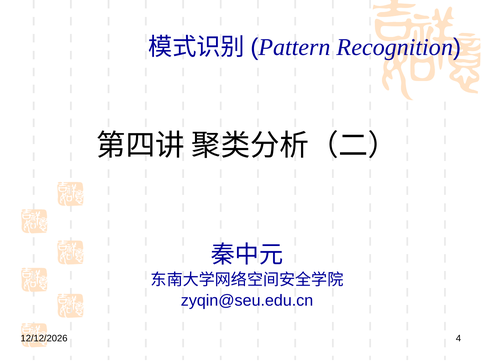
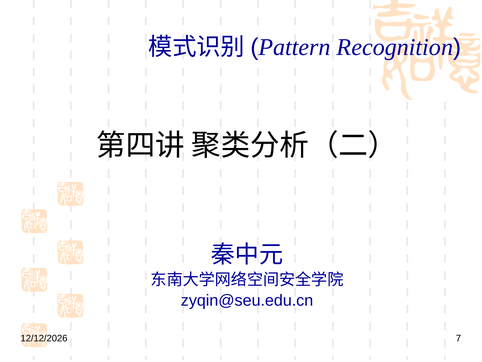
4: 4 -> 7 (459, 338)
